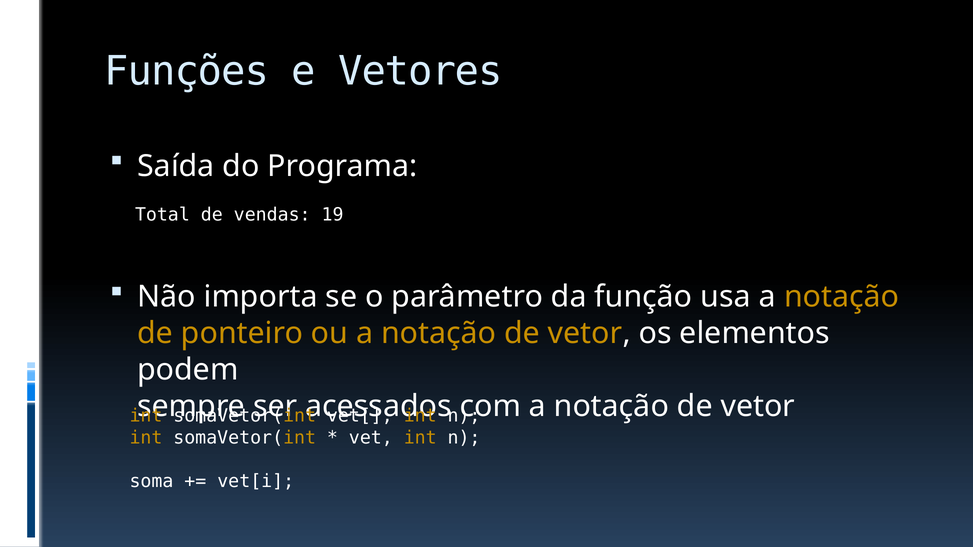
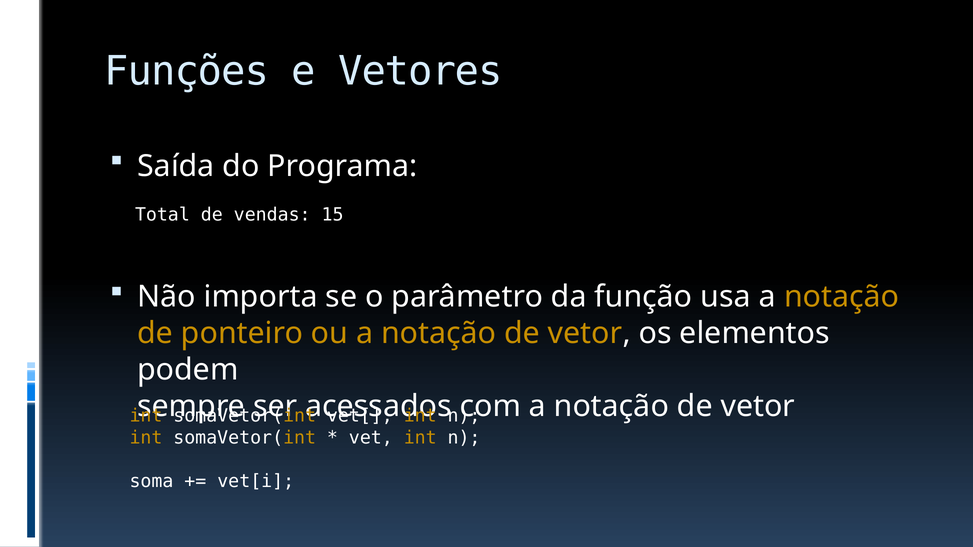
19: 19 -> 15 (333, 215)
